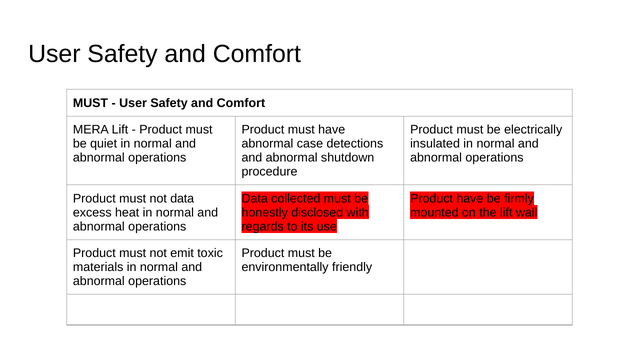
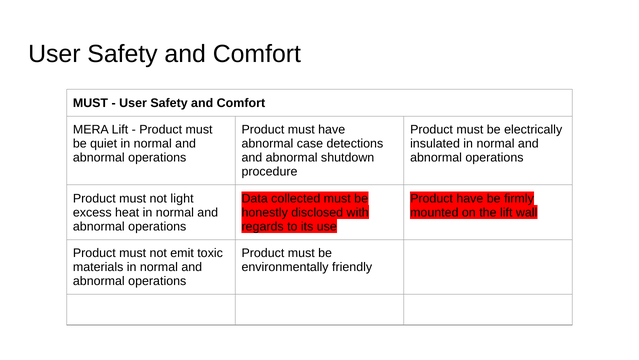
not data: data -> light (182, 198)
